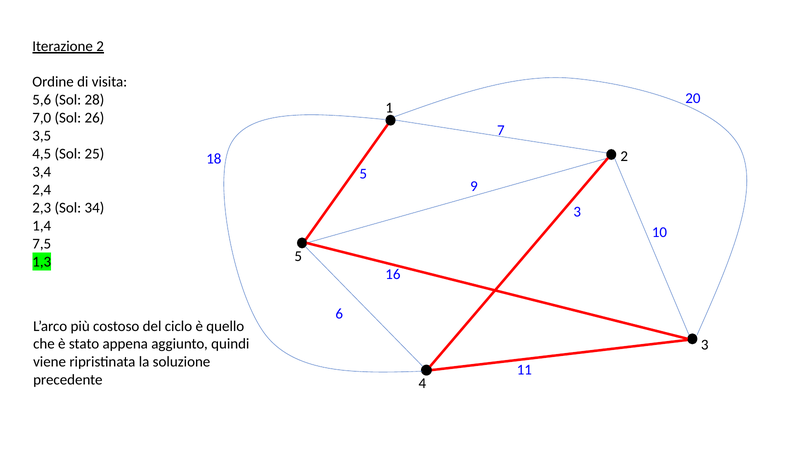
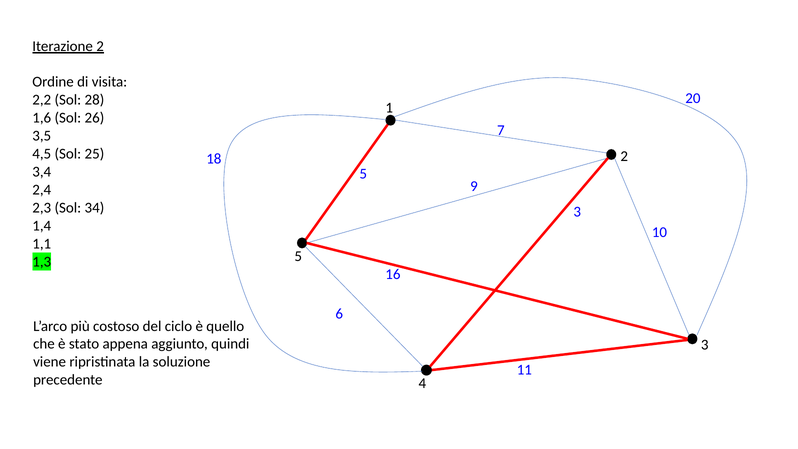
5,6: 5,6 -> 2,2 (42, 100)
7,0: 7,0 -> 1,6 (42, 118)
7,5: 7,5 -> 1,1 (42, 244)
